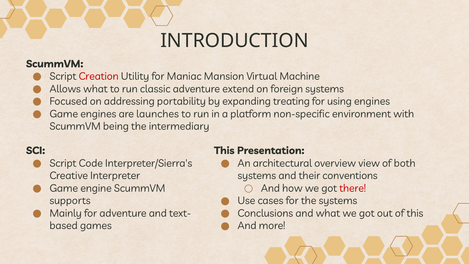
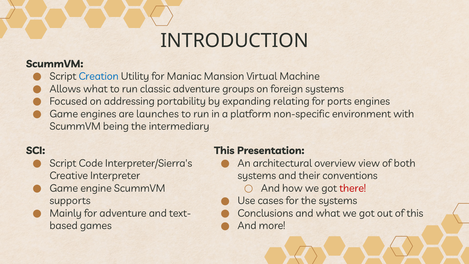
Creation colour: red -> blue (99, 76)
extend: extend -> groups (238, 89)
treating: treating -> relating (291, 101)
using: using -> ports (339, 101)
